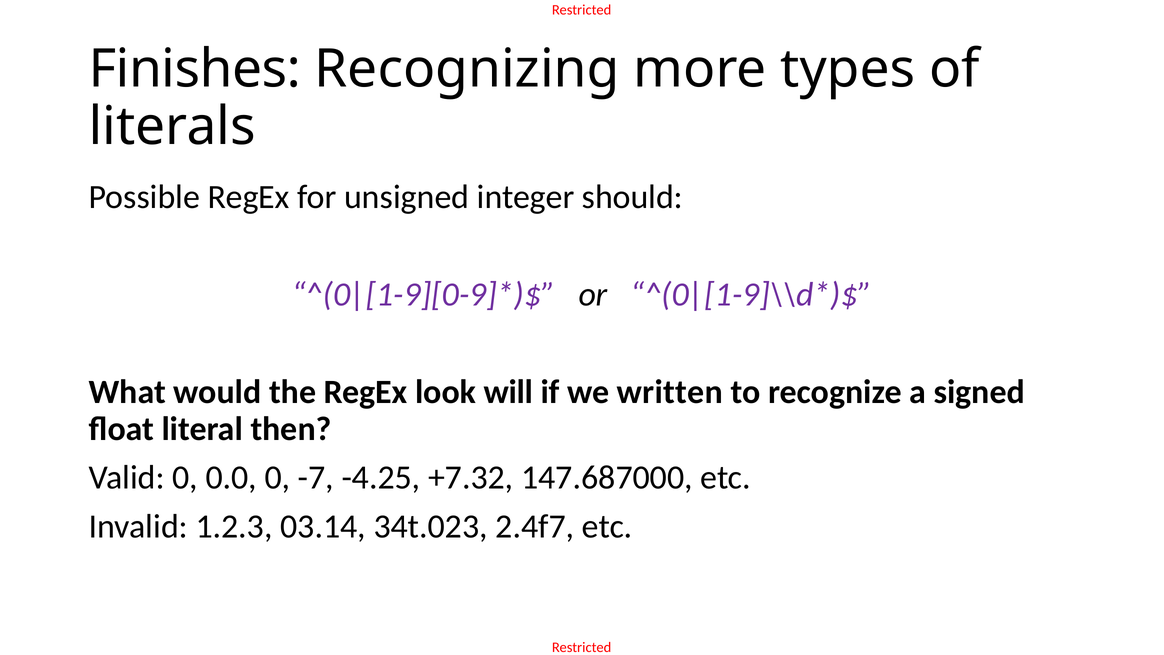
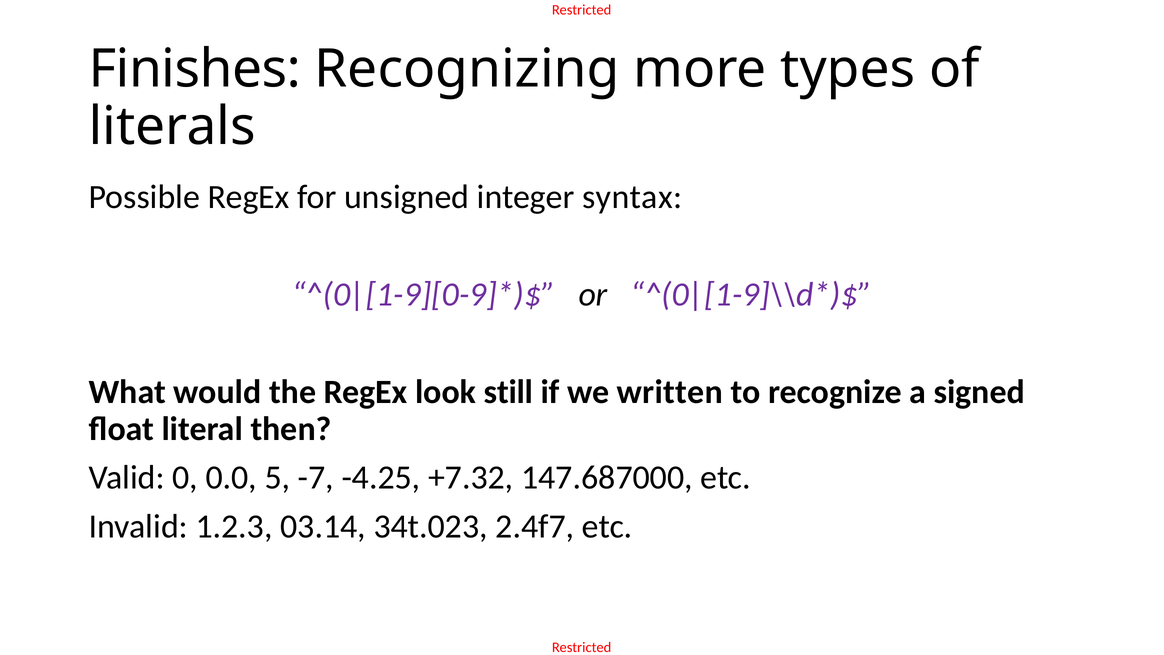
should: should -> syntax (632, 197)
will: will -> still (509, 392)
0.0 0: 0 -> 5 (277, 477)
